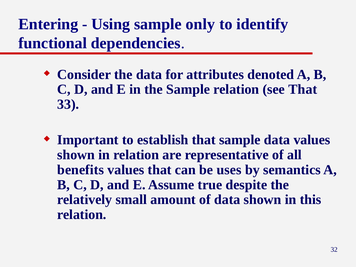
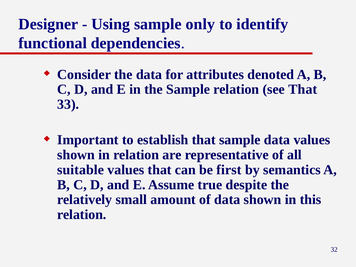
Entering: Entering -> Designer (48, 24)
benefits: benefits -> suitable (81, 170)
uses: uses -> first (229, 170)
